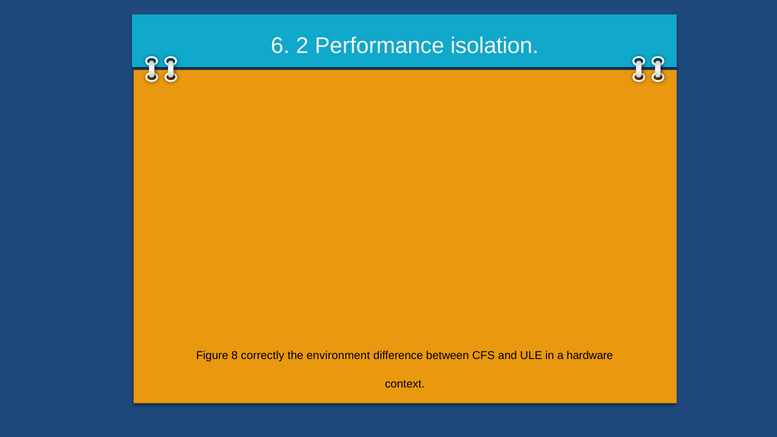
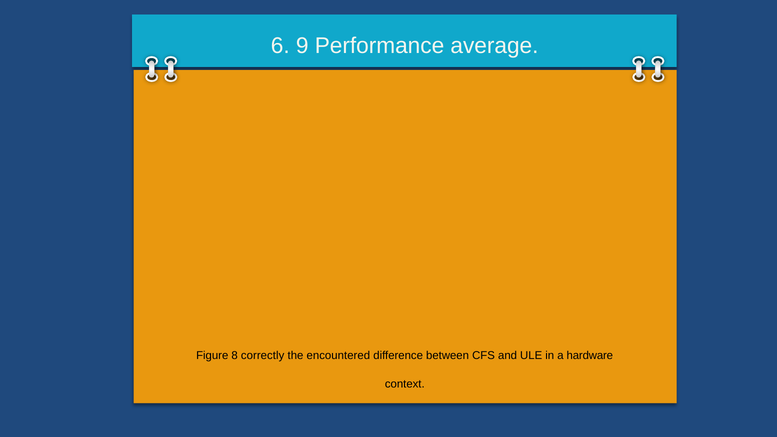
2: 2 -> 9 (302, 46)
isolation: isolation -> average (494, 46)
environment: environment -> encountered (338, 356)
